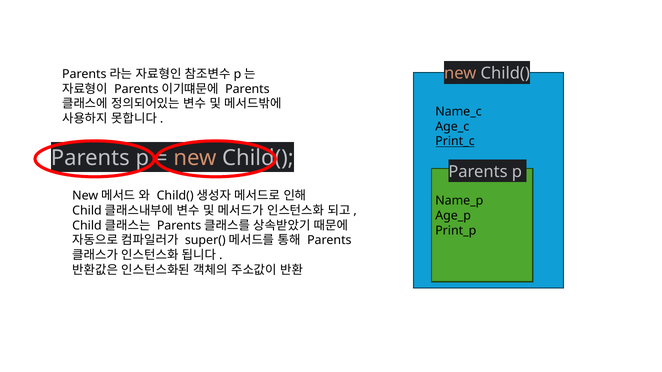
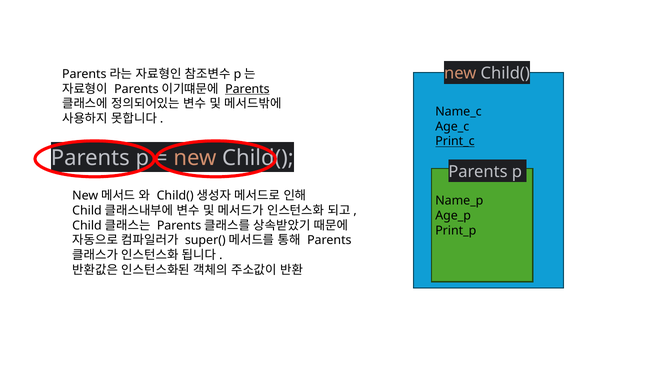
Parents underline: none -> present (247, 89)
